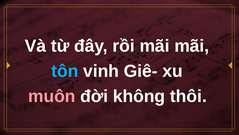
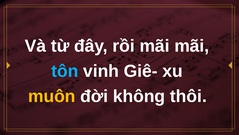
muôn colour: pink -> yellow (52, 96)
